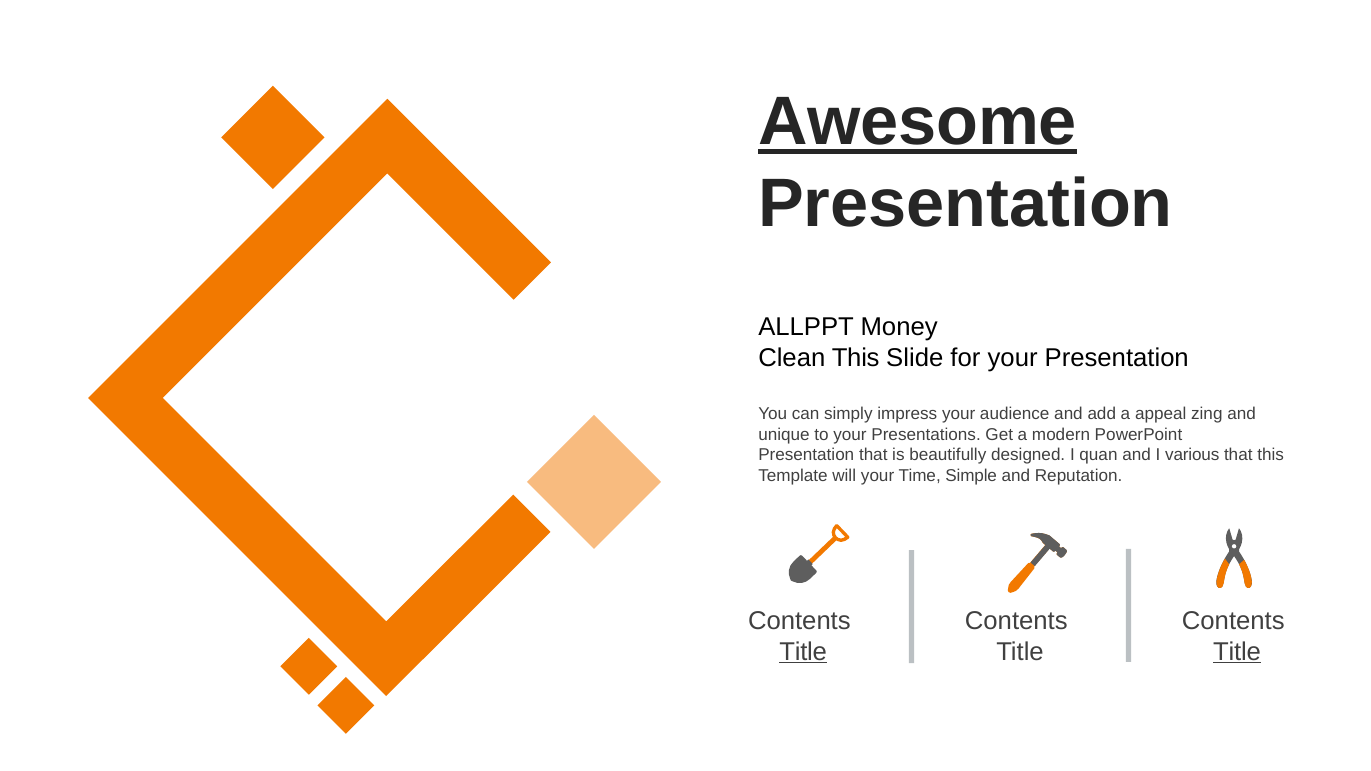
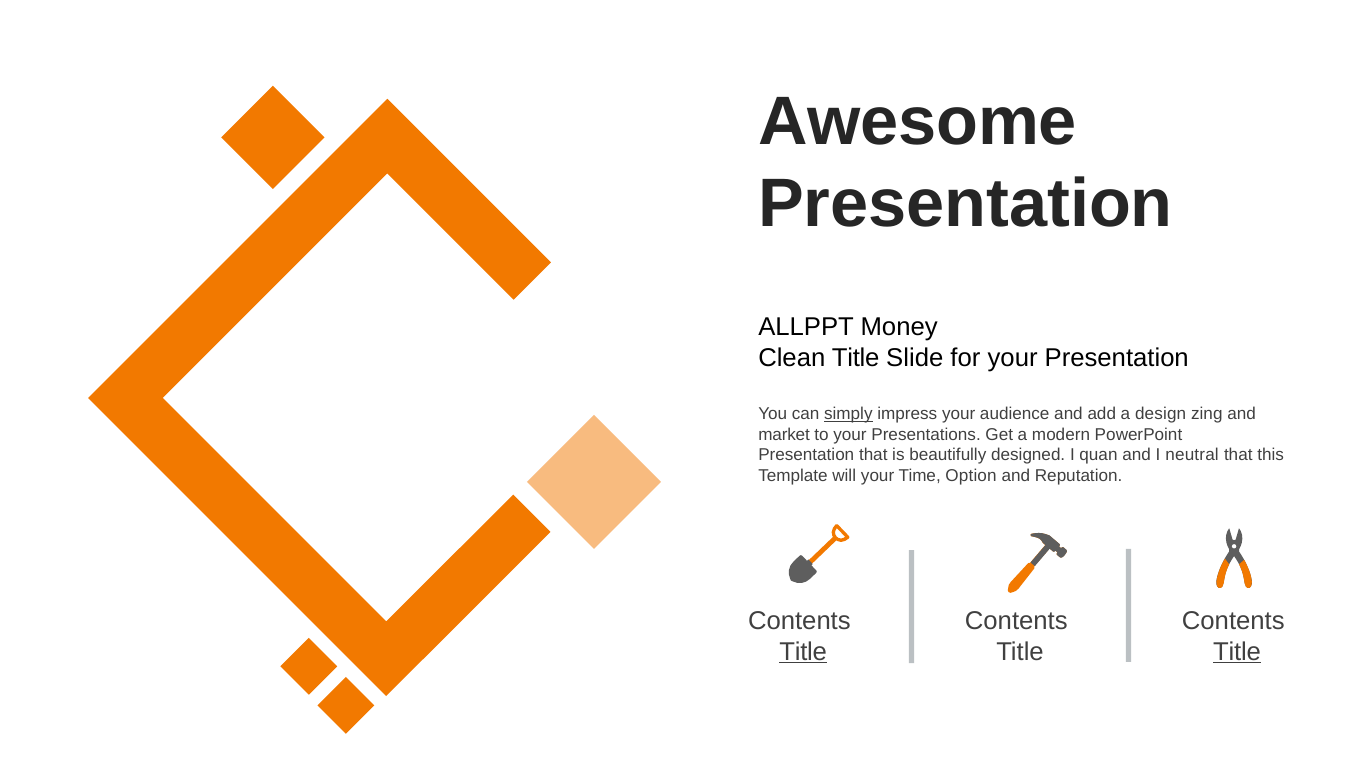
Awesome underline: present -> none (918, 122)
Clean This: This -> Title (856, 358)
simply underline: none -> present (848, 414)
appeal: appeal -> design (1161, 414)
unique: unique -> market (784, 435)
various: various -> neutral (1192, 455)
Simple: Simple -> Option (971, 476)
